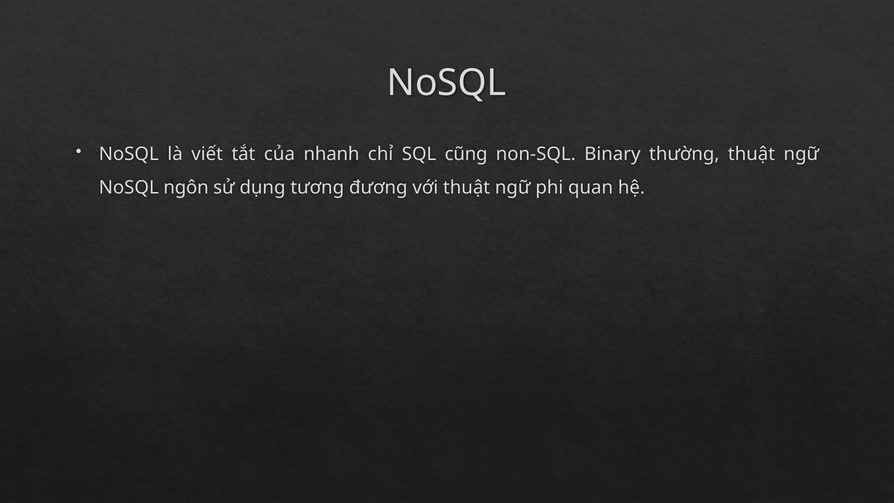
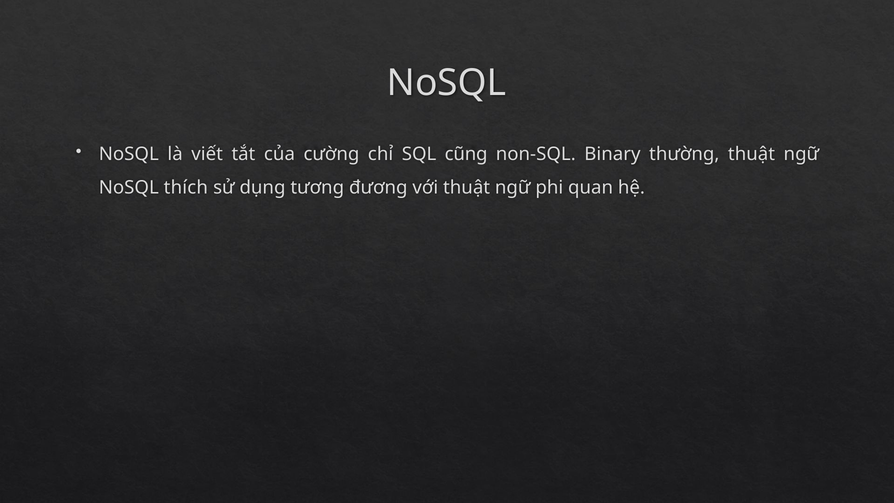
nhanh: nhanh -> cường (331, 154)
ngôn: ngôn -> thích (186, 188)
